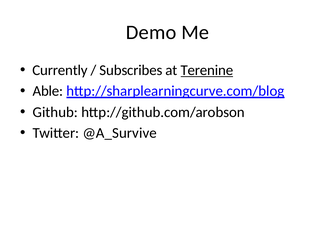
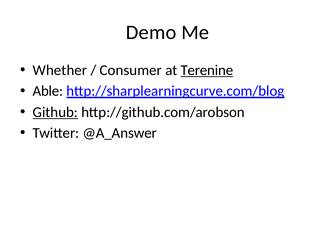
Currently: Currently -> Whether (60, 70)
Subscribes: Subscribes -> Consumer (131, 70)
Github underline: none -> present (55, 112)
@A_Survive: @A_Survive -> @A_Answer (120, 133)
